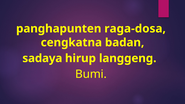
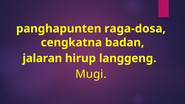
sadaya: sadaya -> jalaran (42, 58)
Bumi: Bumi -> Mugi (91, 74)
